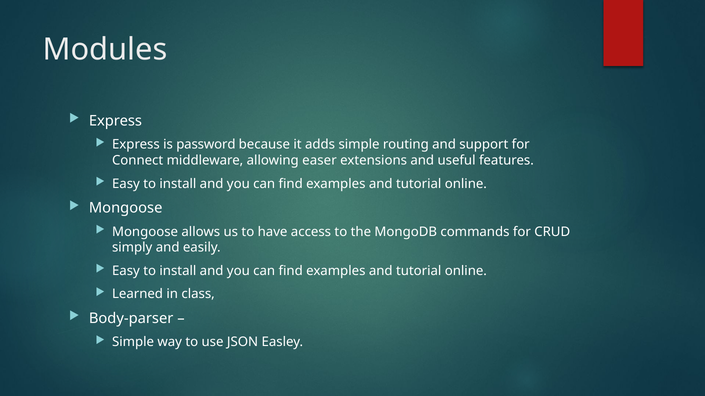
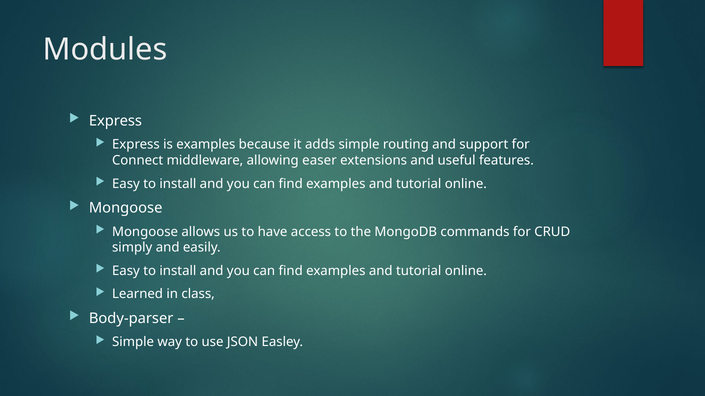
is password: password -> examples (206, 145)
